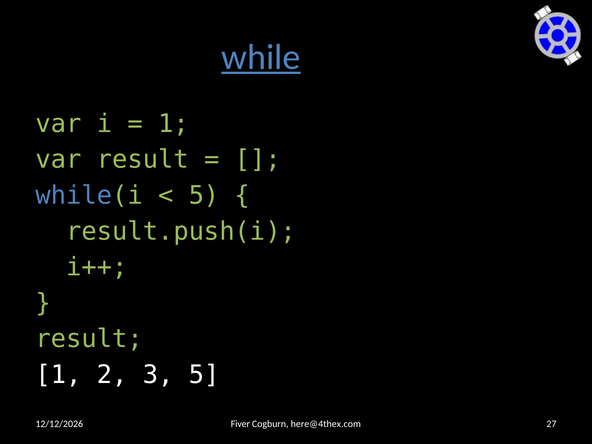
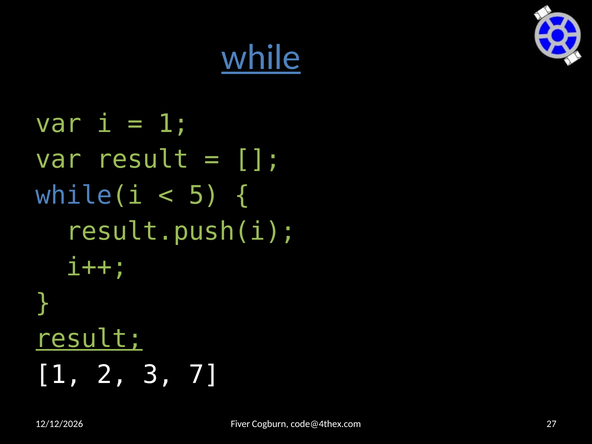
result underline: none -> present (89, 339)
3 5: 5 -> 7 (204, 375)
here@4thex.com: here@4thex.com -> code@4thex.com (326, 424)
